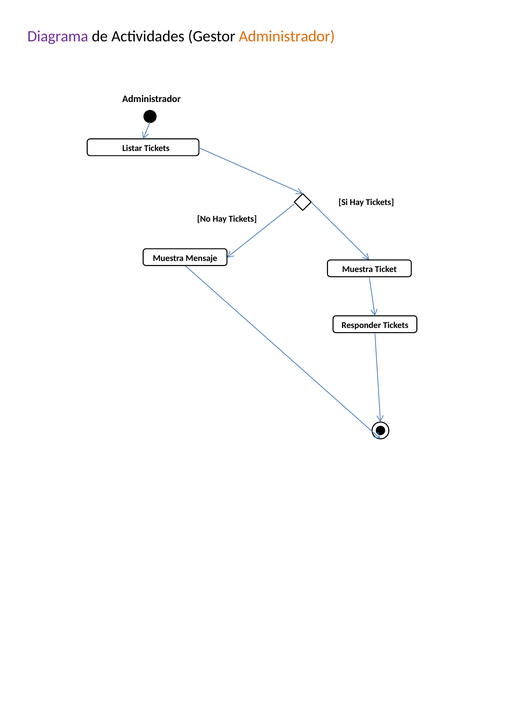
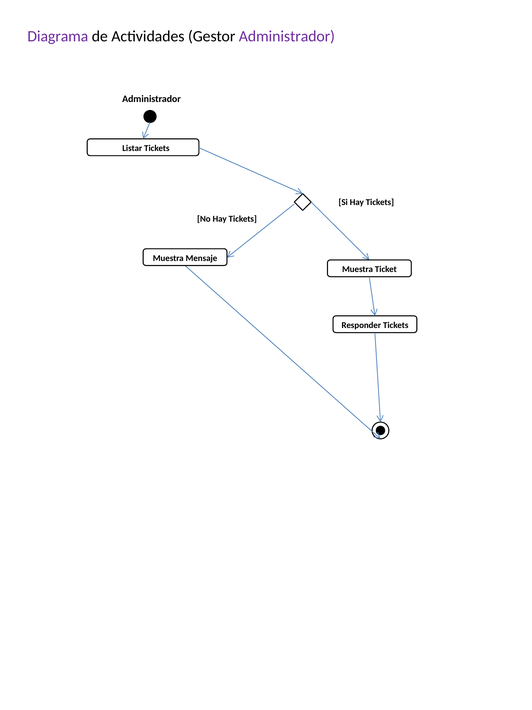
Administrador colour: orange -> purple (287, 36)
